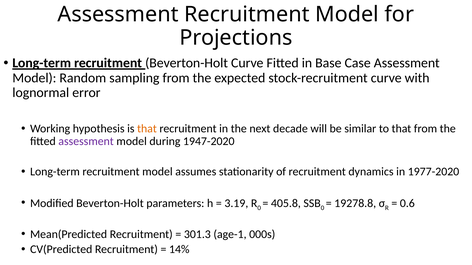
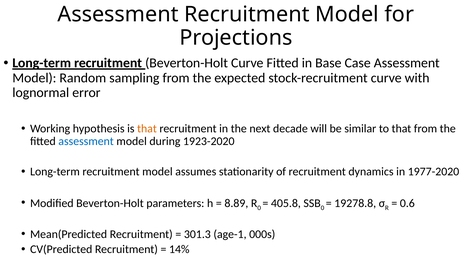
assessment colour: purple -> blue (86, 142)
1947-2020: 1947-2020 -> 1923-2020 (209, 142)
3.19: 3.19 -> 8.89 (236, 204)
